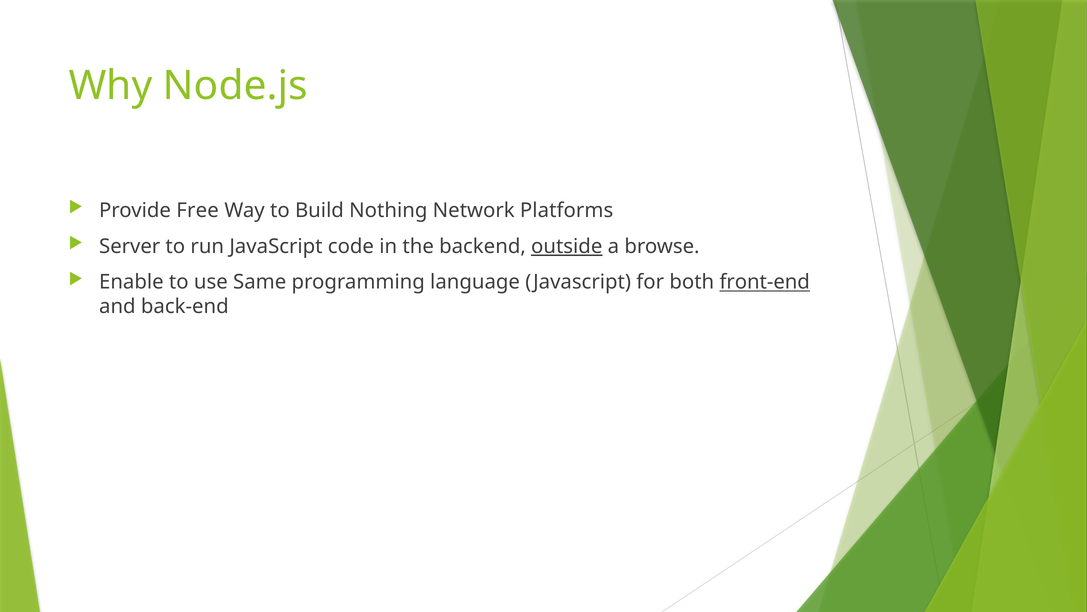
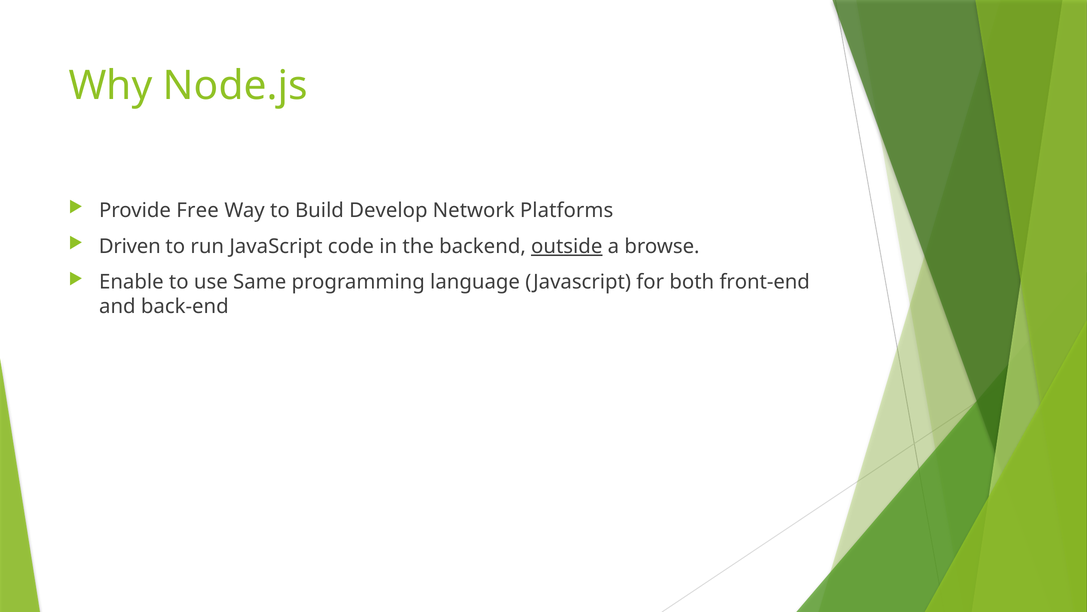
Nothing: Nothing -> Develop (388, 210)
Server: Server -> Driven (130, 246)
front-end underline: present -> none (765, 282)
